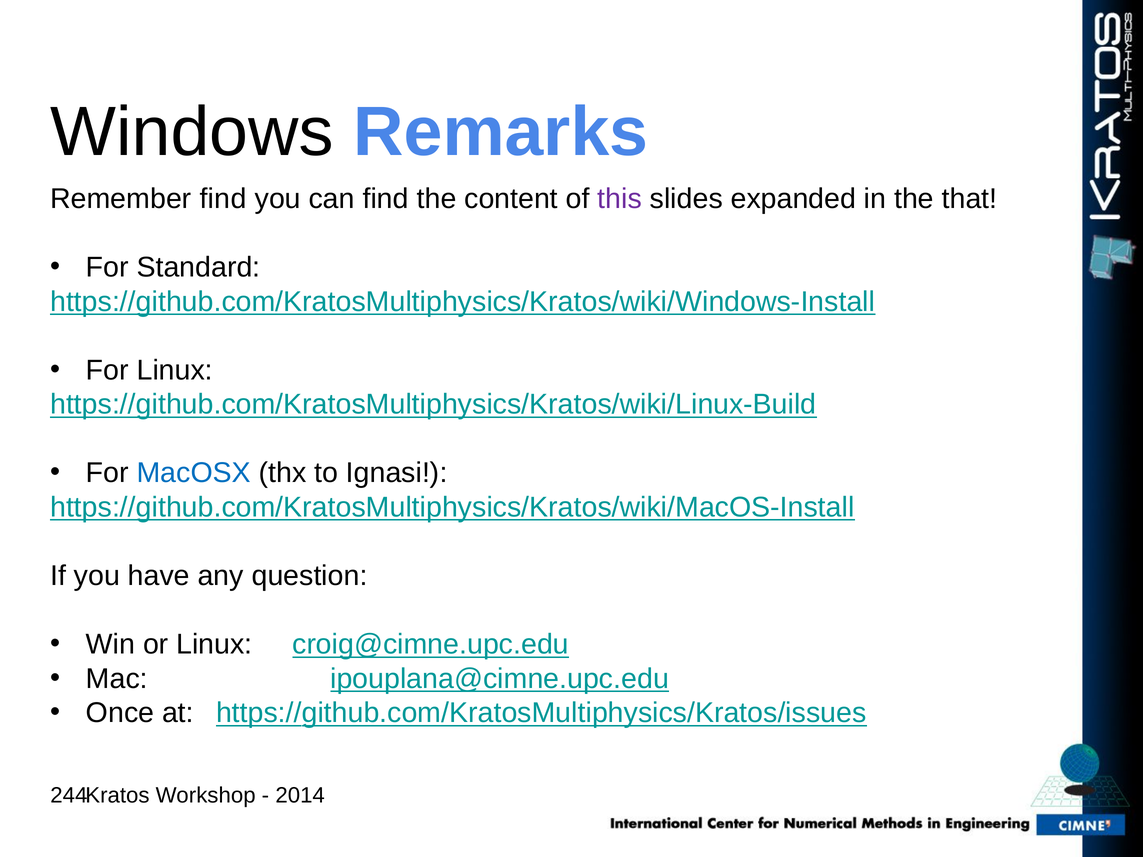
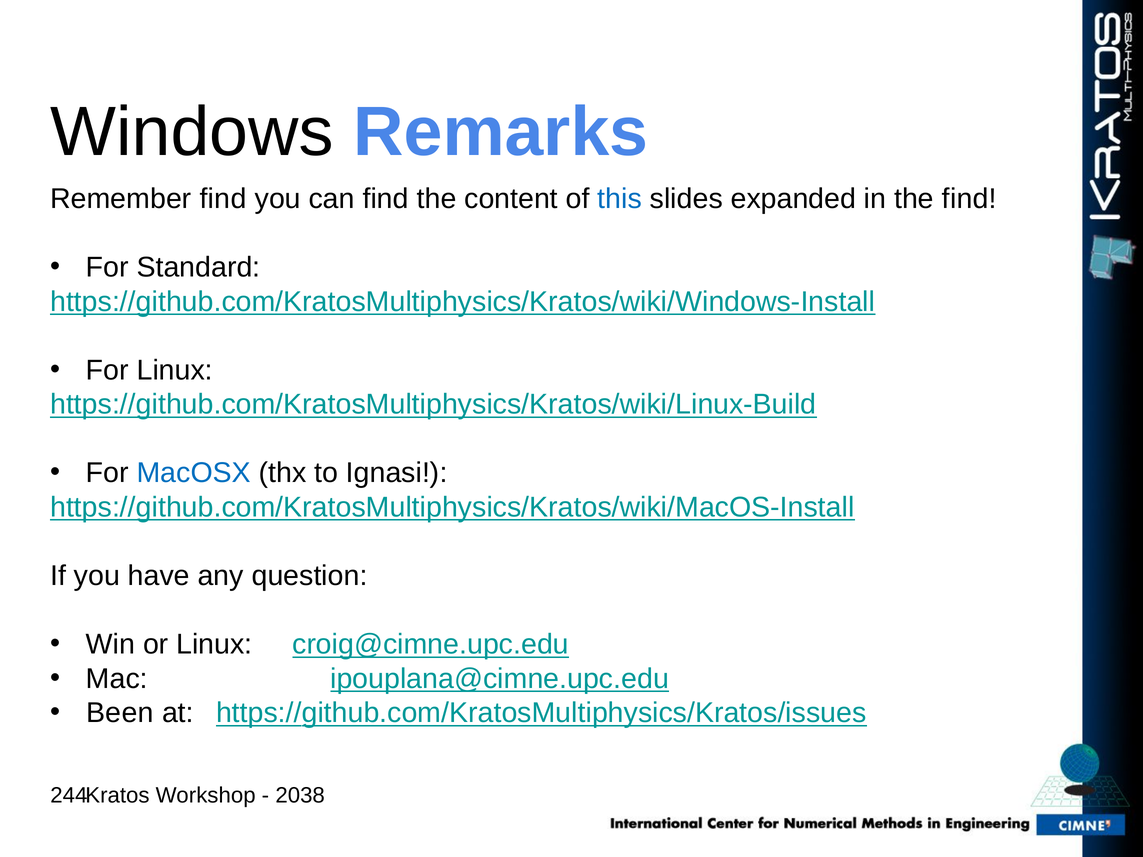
this colour: purple -> blue (620, 199)
the that: that -> find (969, 199)
Once: Once -> Been (120, 713)
2014: 2014 -> 2038 (300, 796)
